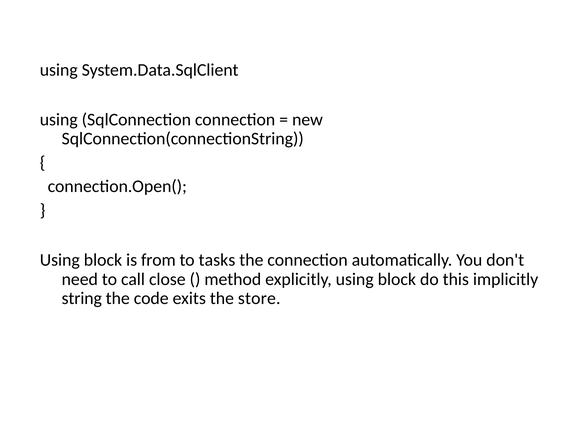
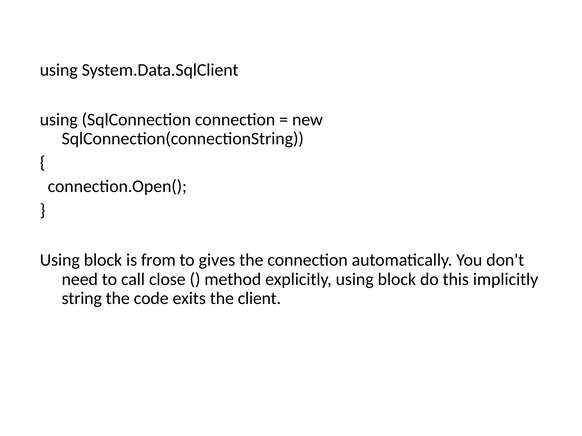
tasks: tasks -> gives (217, 260)
store: store -> client (259, 299)
